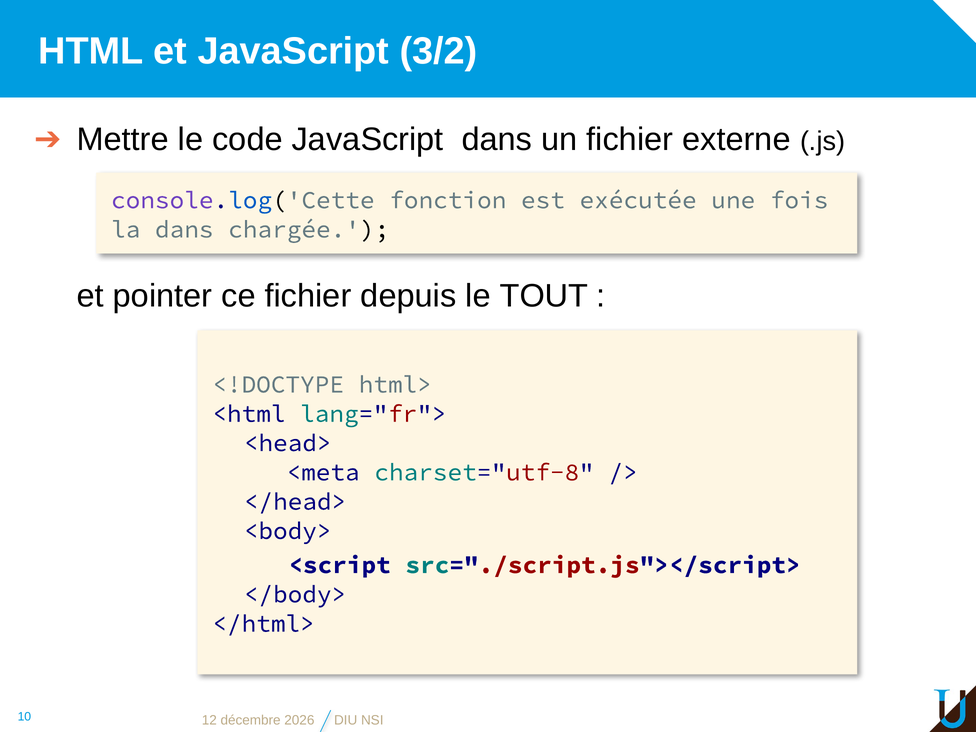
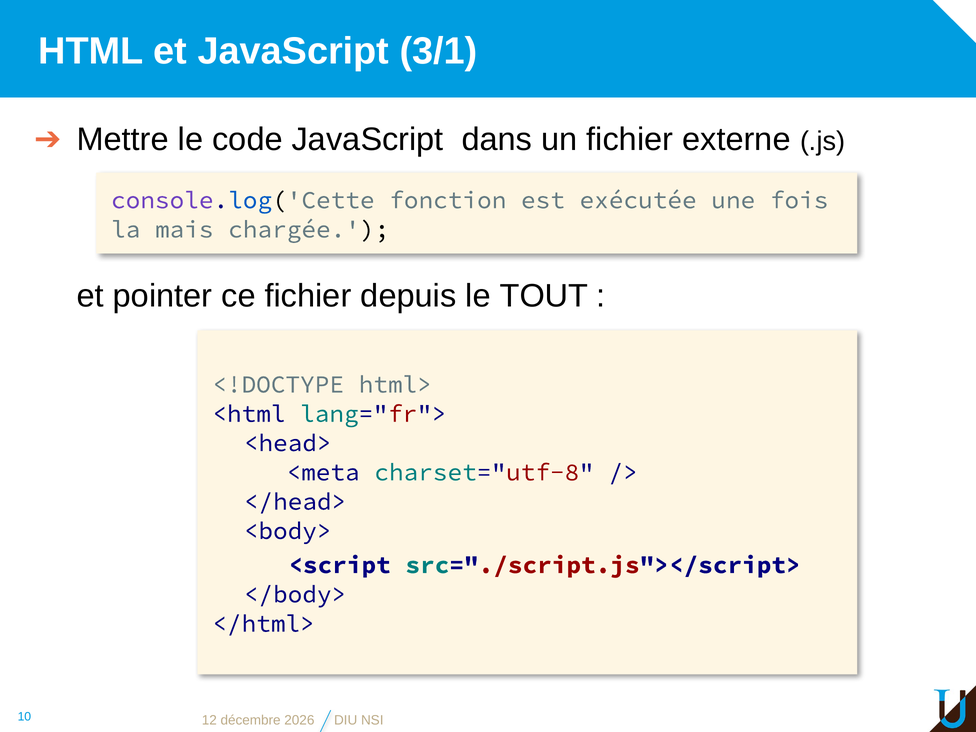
3/2: 3/2 -> 3/1 (439, 51)
la dans: dans -> mais (184, 229)
